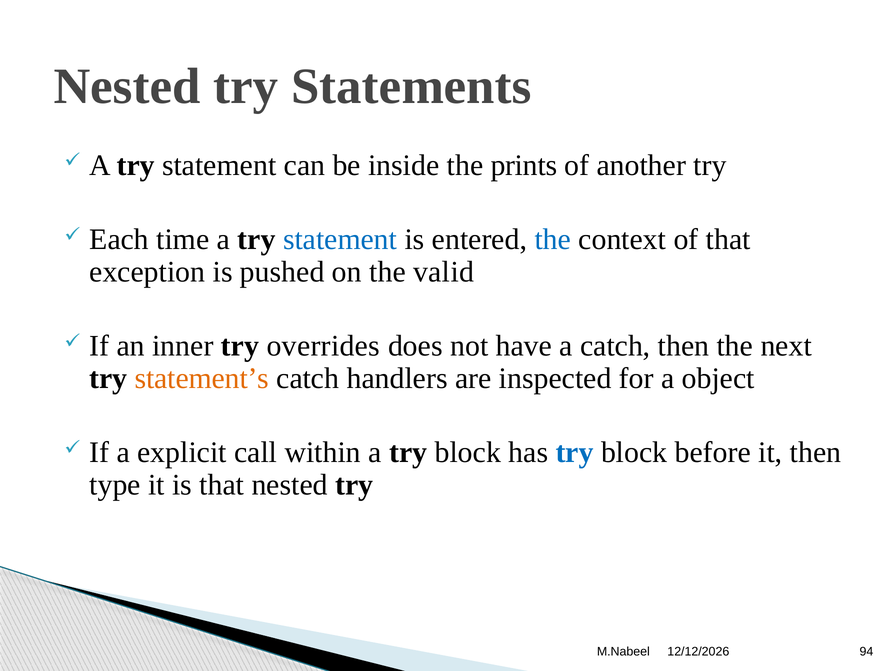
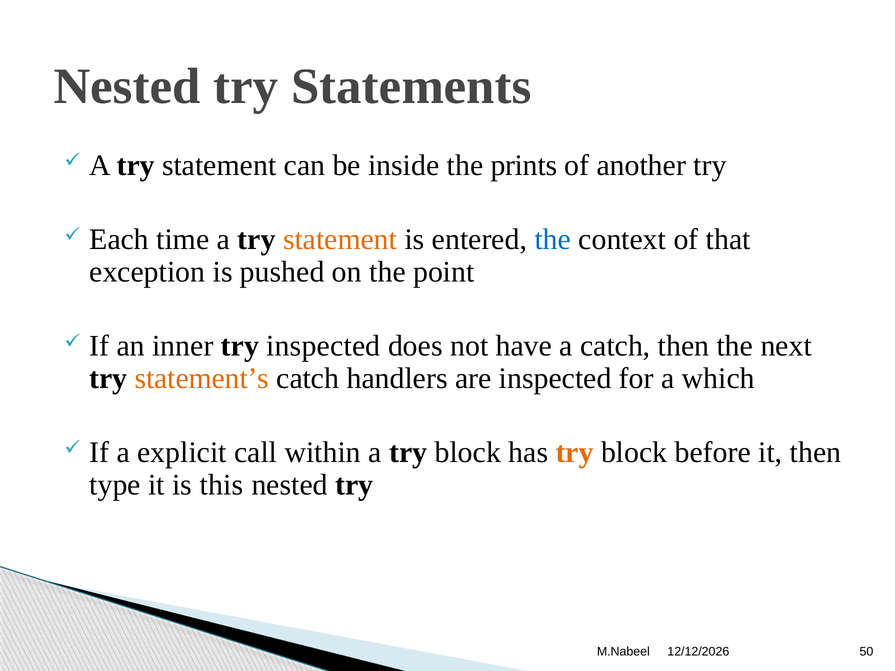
statement colour: blue -> orange (340, 240)
valid: valid -> point (444, 272)
try overrides: overrides -> inspected (323, 346)
object: object -> which (718, 378)
try colour: blue -> orange (575, 453)
is that: that -> this (222, 485)
94: 94 -> 50 (866, 652)
